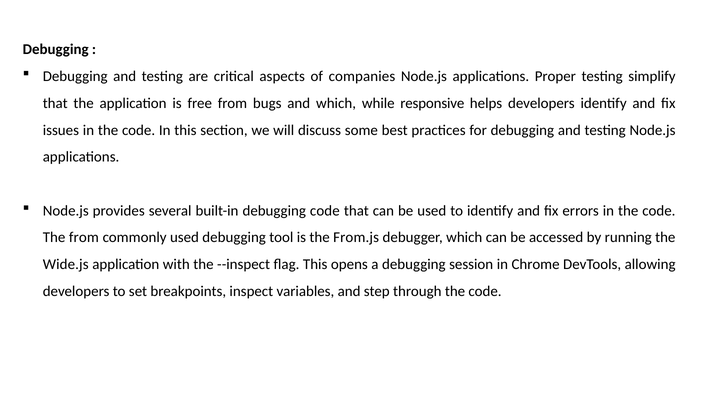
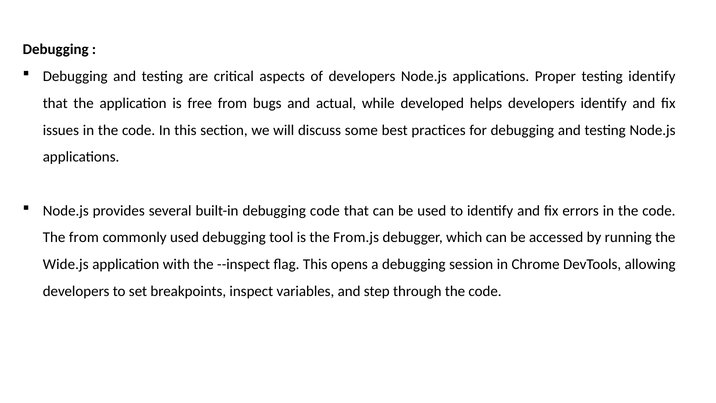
of companies: companies -> developers (362, 76)
testing simplify: simplify -> identify (652, 76)
and which: which -> actual (336, 103)
responsive: responsive -> developed (432, 103)
